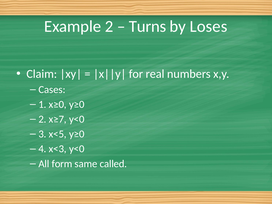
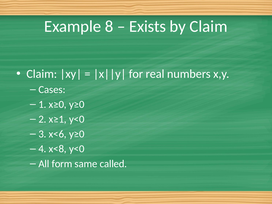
Example 2: 2 -> 8 (109, 26)
Turns: Turns -> Exists (148, 26)
by Loses: Loses -> Claim (209, 26)
x≥7: x≥7 -> x≥1 (58, 119)
x<5: x<5 -> x<6 (58, 134)
x<3: x<3 -> x<8 (58, 149)
